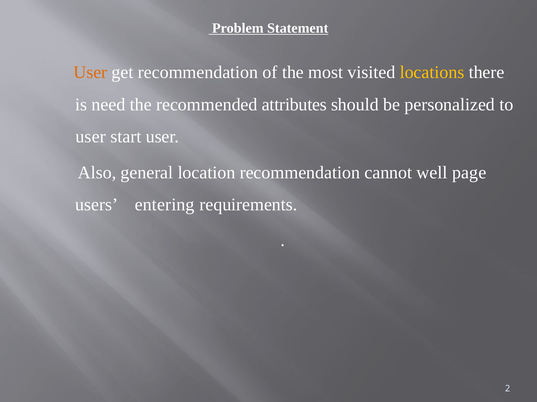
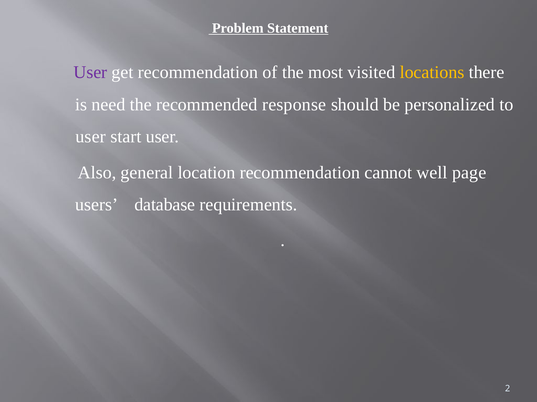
User colour: orange -> purple (90, 73)
attributes: attributes -> response (294, 105)
entering: entering -> database (165, 205)
